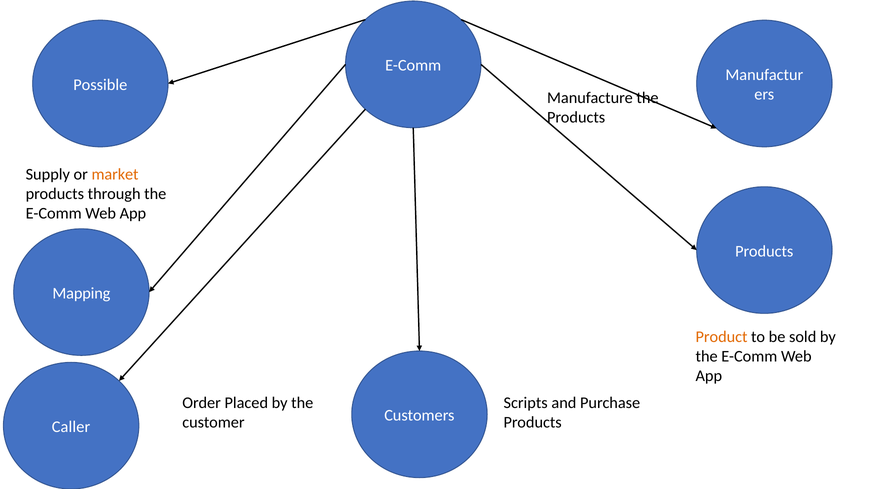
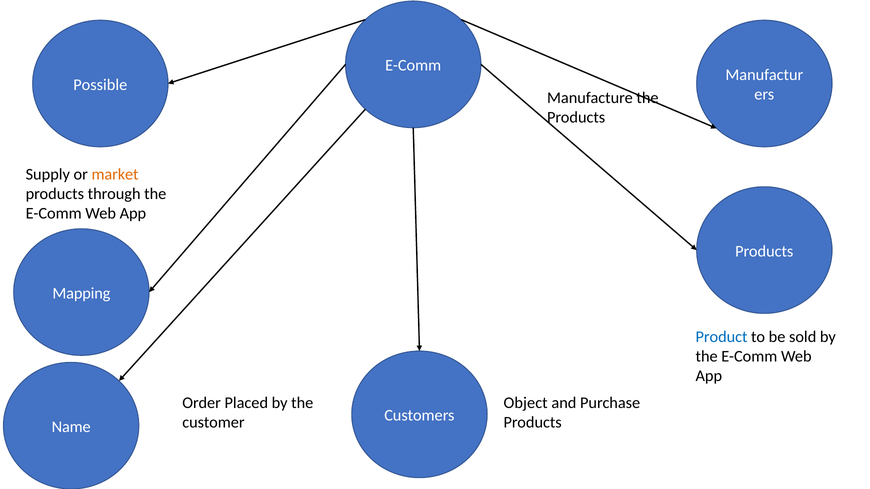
Product colour: orange -> blue (722, 337)
Scripts: Scripts -> Object (526, 403)
Caller: Caller -> Name (71, 427)
